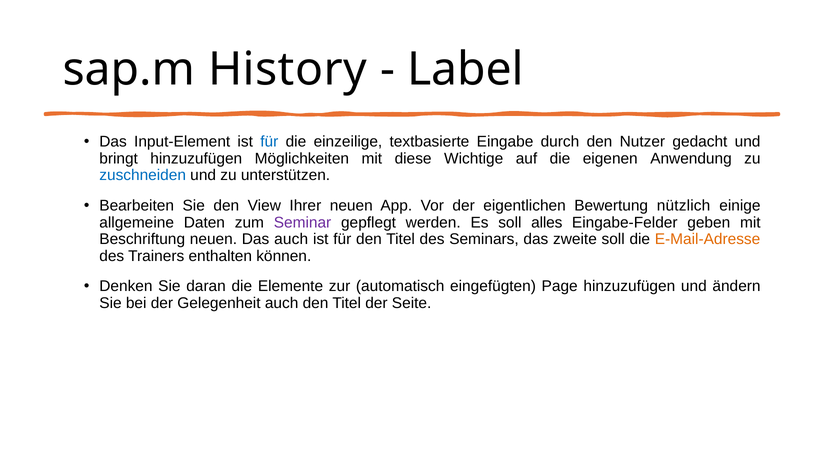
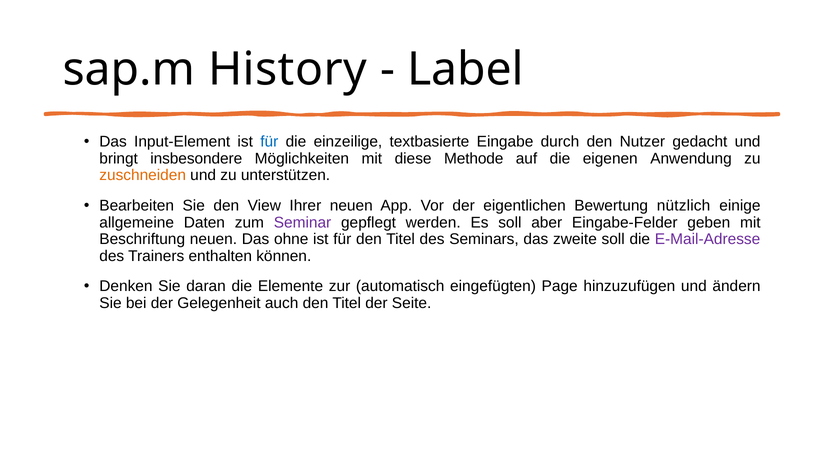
bringt hinzuzufügen: hinzuzufügen -> insbesondere (196, 158)
Wichtige: Wichtige -> Methode (474, 158)
zuschneiden colour: blue -> orange (143, 175)
alles: alles -> aber (547, 222)
Das auch: auch -> ohne (291, 239)
E-Mail-Adresse colour: orange -> purple (708, 239)
